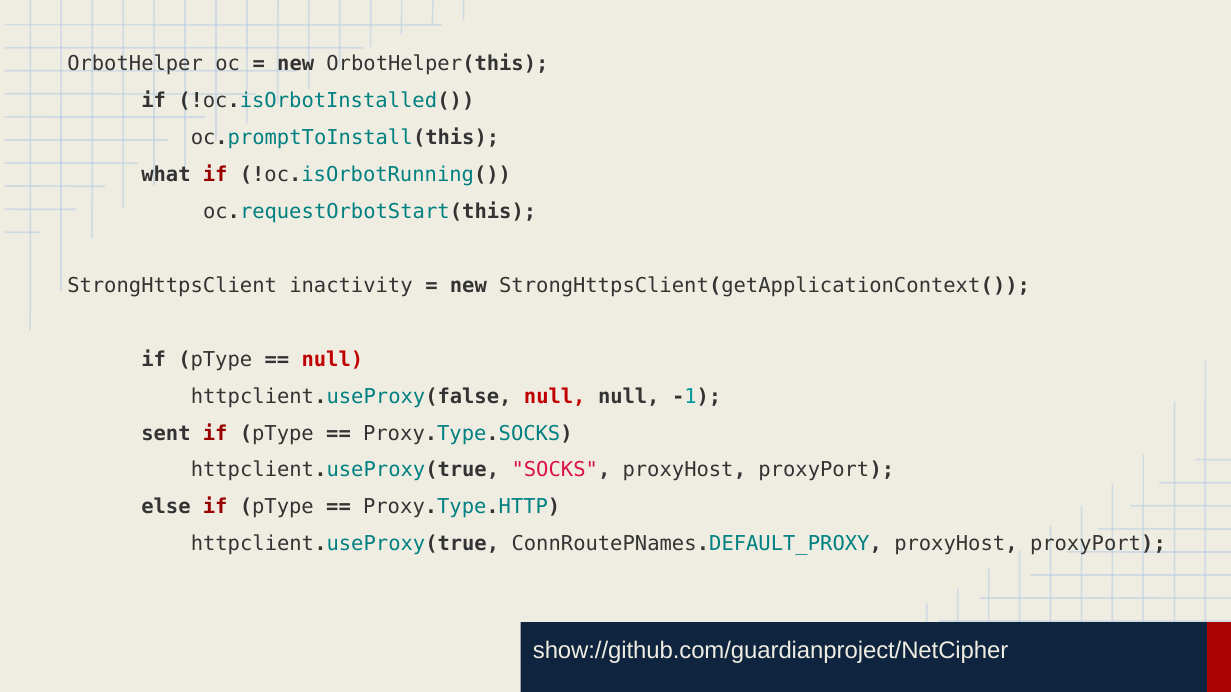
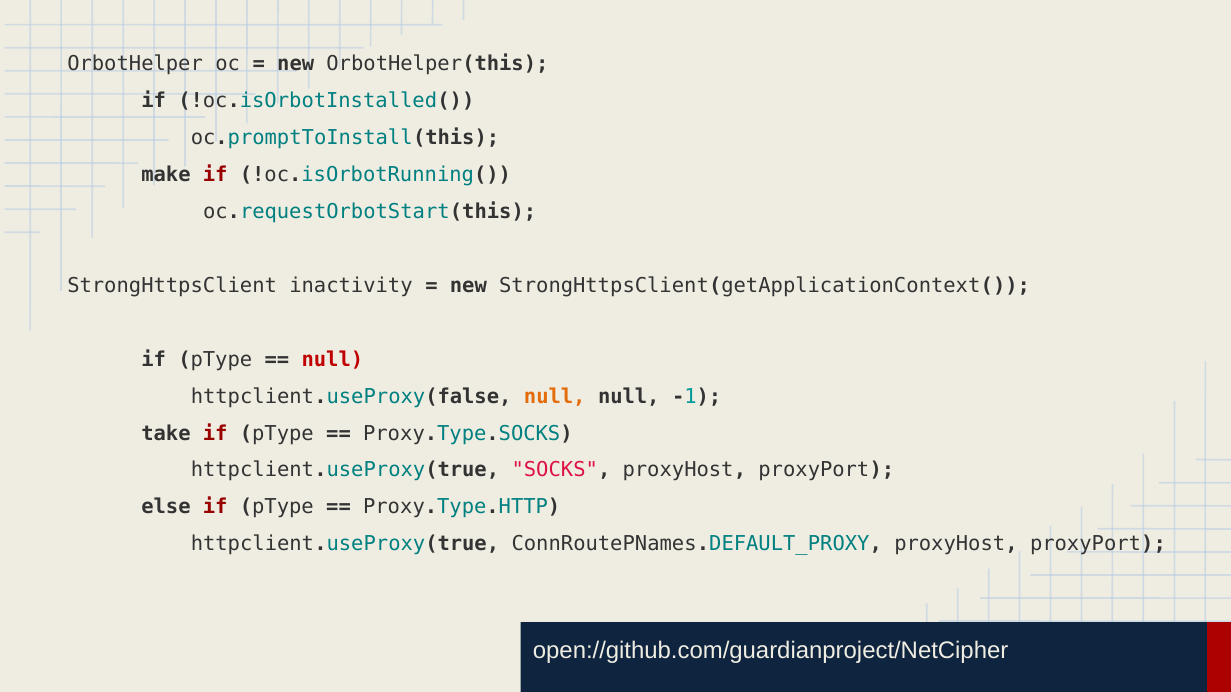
what: what -> make (166, 175)
null colour: red -> orange (555, 397)
sent: sent -> take (166, 434)
show://github.com/guardianproject/NetCipher: show://github.com/guardianproject/NetCipher -> open://github.com/guardianproject/NetCipher (771, 651)
